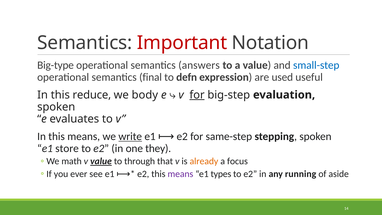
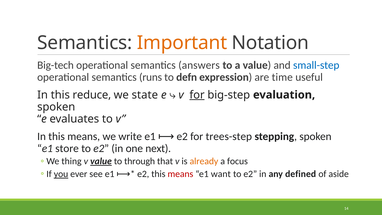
Important colour: red -> orange (182, 43)
Big-type: Big-type -> Big-tech (56, 65)
final: final -> runs (151, 77)
used: used -> time (282, 77)
body: body -> state (145, 95)
write underline: present -> none (130, 136)
same-step: same-step -> trees-step (229, 136)
they: they -> next (158, 148)
math: math -> thing (72, 161)
you underline: none -> present (61, 174)
means colour: purple -> red (180, 174)
types: types -> want (221, 174)
running: running -> defined (301, 174)
